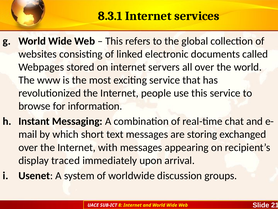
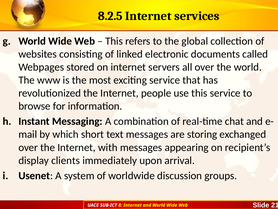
8.3.1: 8.3.1 -> 8.2.5 (110, 16)
traced: traced -> clients (66, 160)
